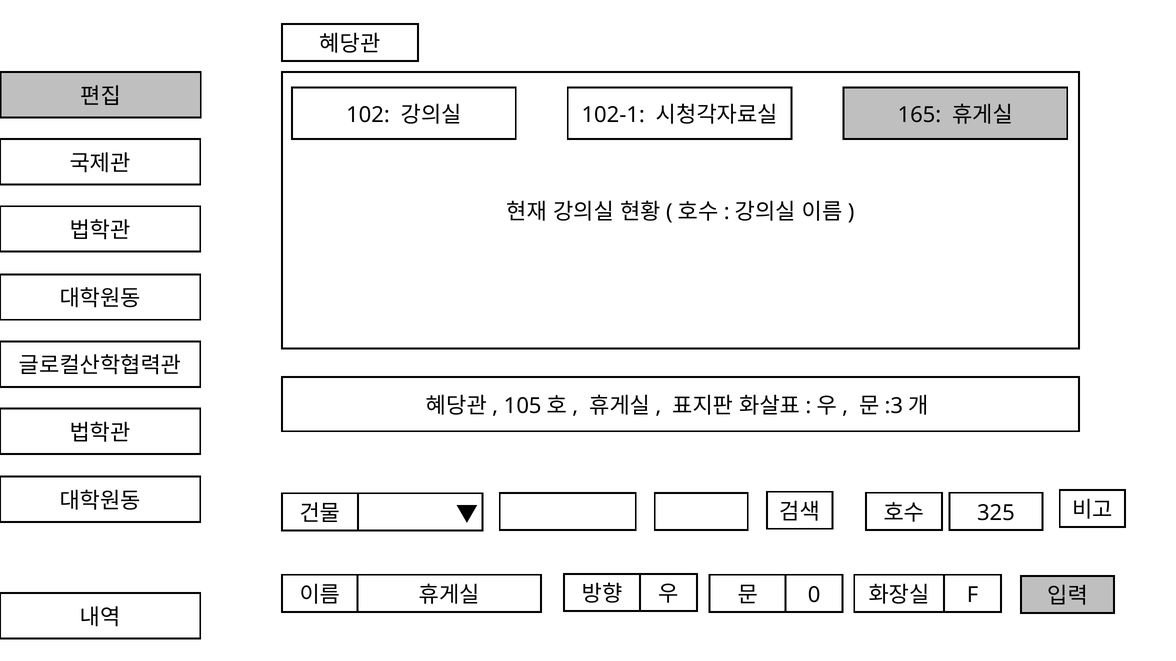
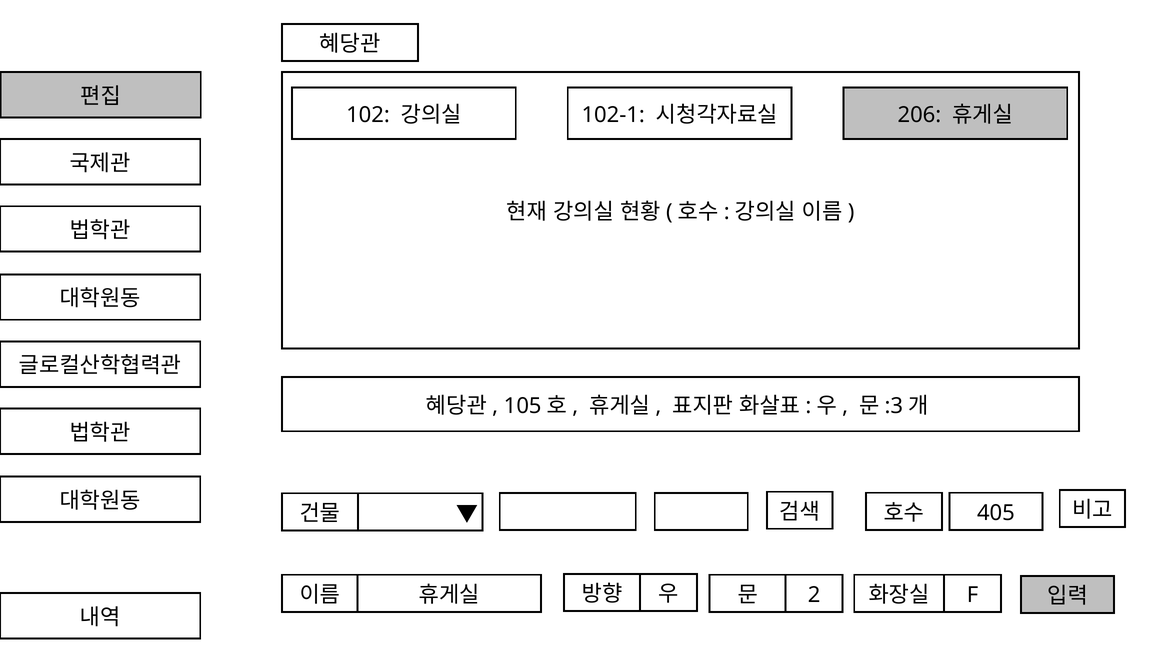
165: 165 -> 206 (919, 115)
325: 325 -> 405 (996, 513)
0: 0 -> 2 (814, 595)
